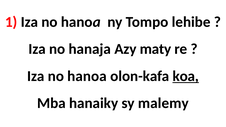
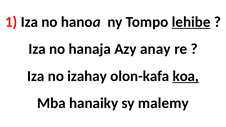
lehibe underline: none -> present (191, 22)
maty: maty -> anay (155, 49)
hanoa: hanoa -> izahay (87, 76)
